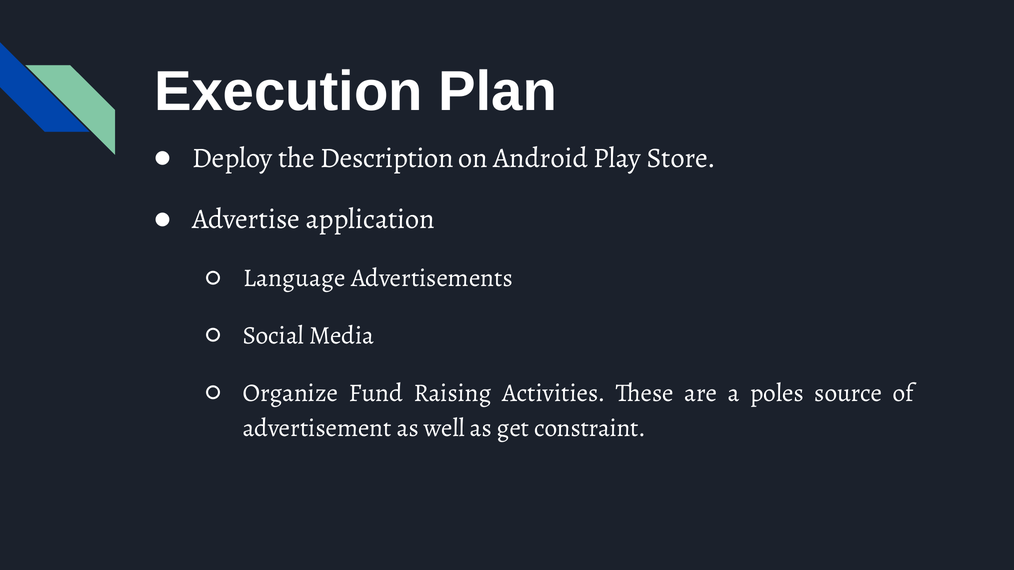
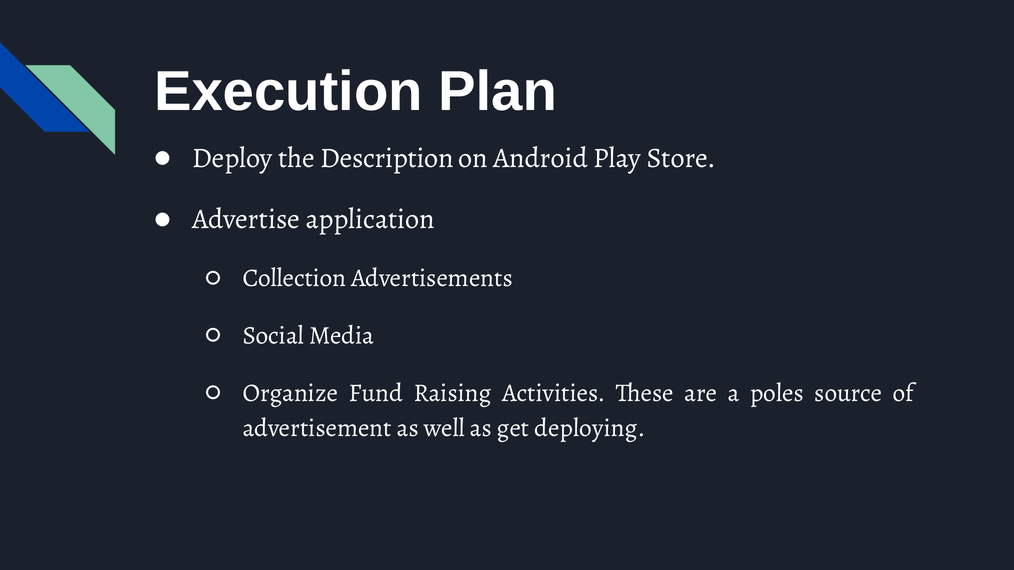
Language: Language -> Collection (295, 278)
constraint: constraint -> deploying (590, 428)
